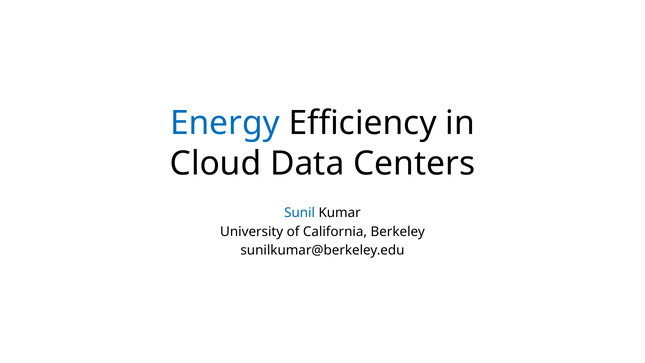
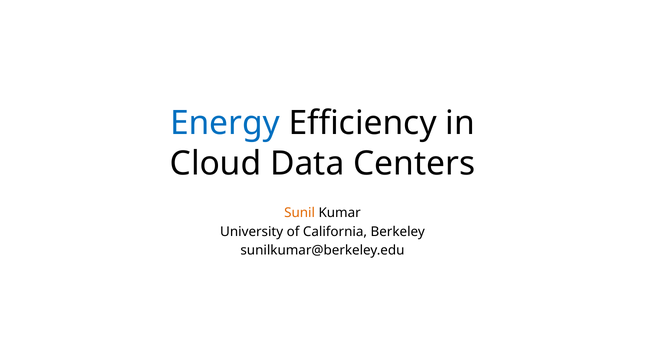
Sunil colour: blue -> orange (300, 213)
